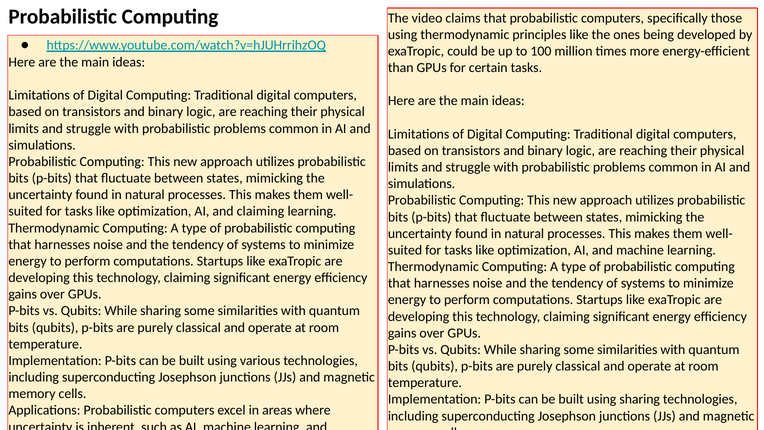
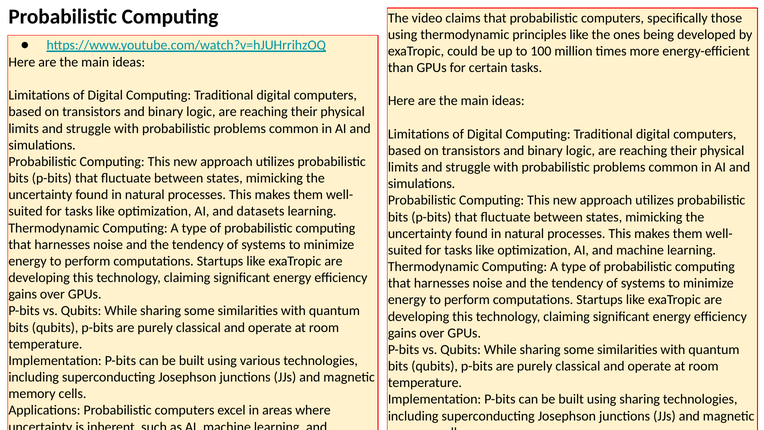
and claiming: claiming -> datasets (261, 211)
